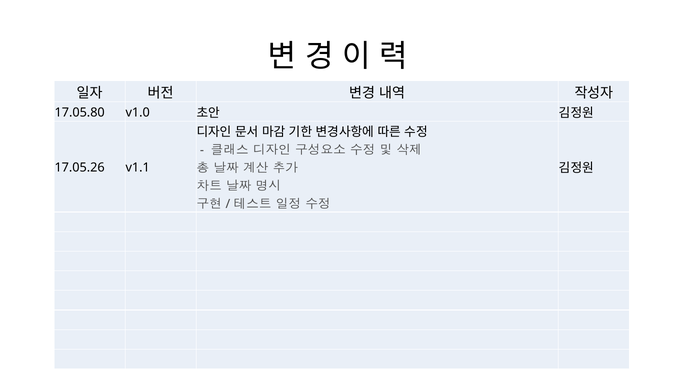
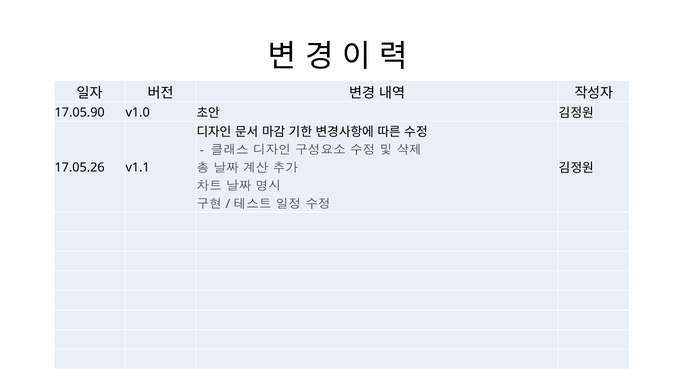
17.05.80: 17.05.80 -> 17.05.90 (80, 112)
